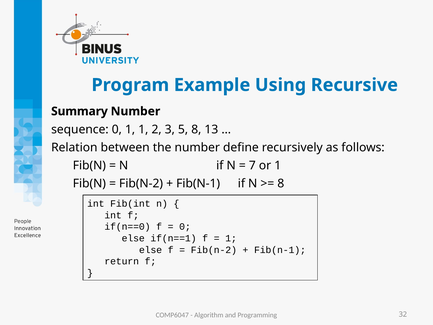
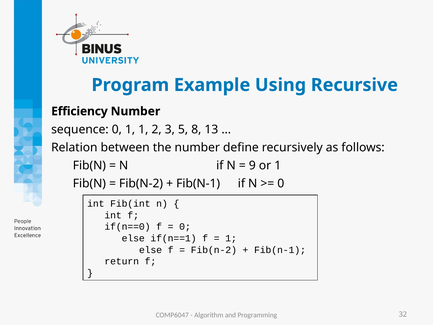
Summary: Summary -> Efficiency (79, 111)
7: 7 -> 9 (252, 165)
8: 8 -> 0 (281, 183)
